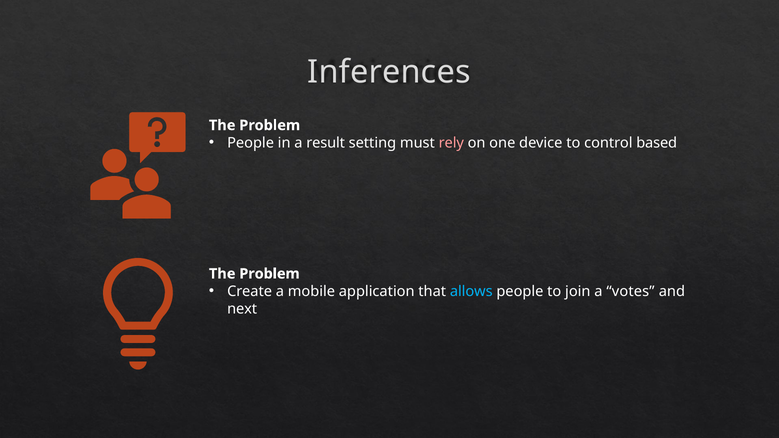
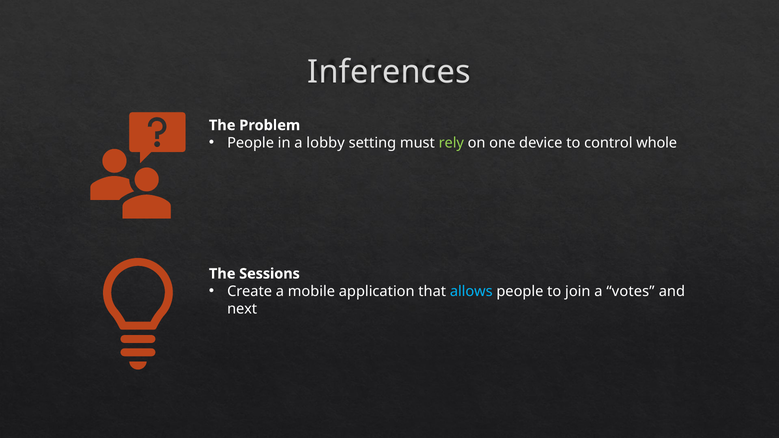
result: result -> lobby (326, 143)
rely colour: pink -> light green (451, 143)
based: based -> whole (657, 143)
Problem: Problem -> Sessions (269, 274)
